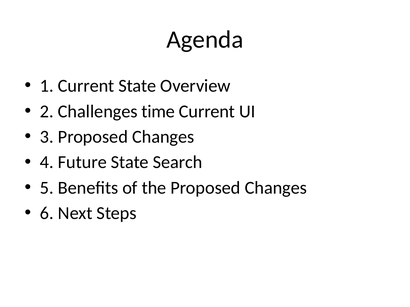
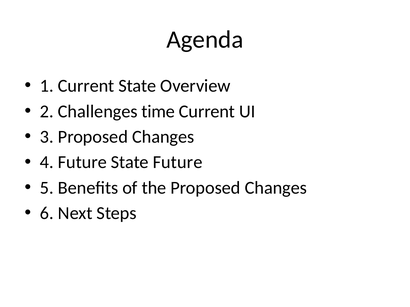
State Search: Search -> Future (178, 163)
